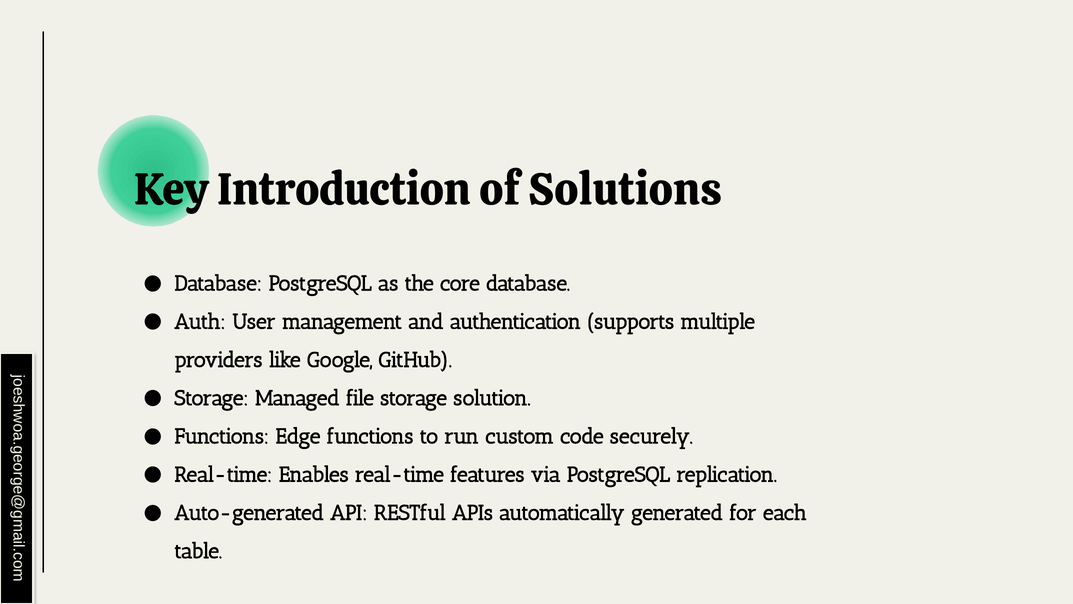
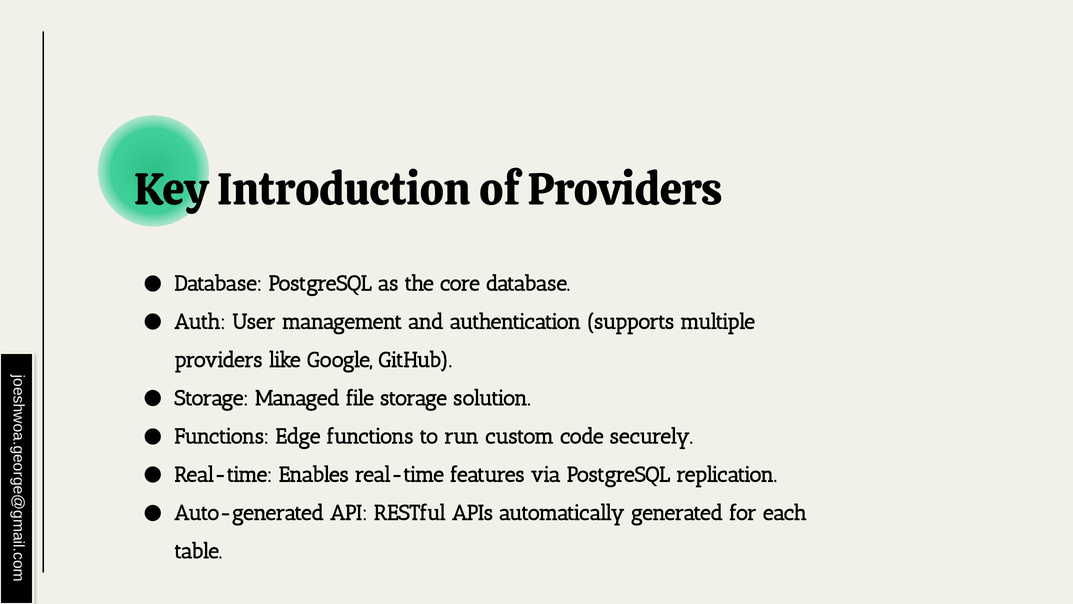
of Solutions: Solutions -> Providers (625, 190)
